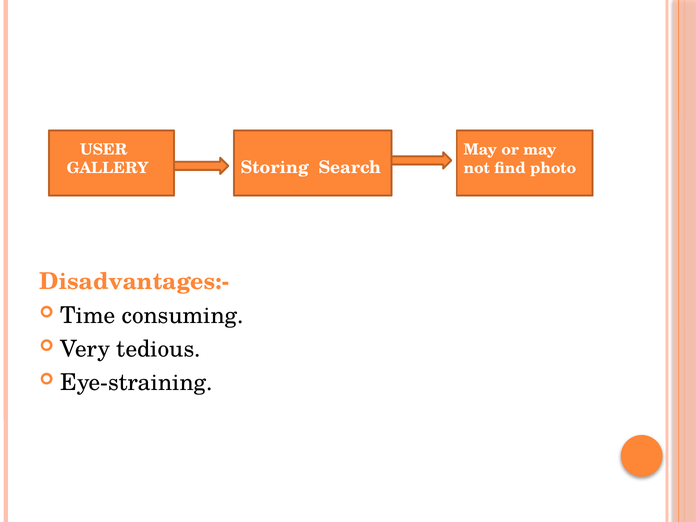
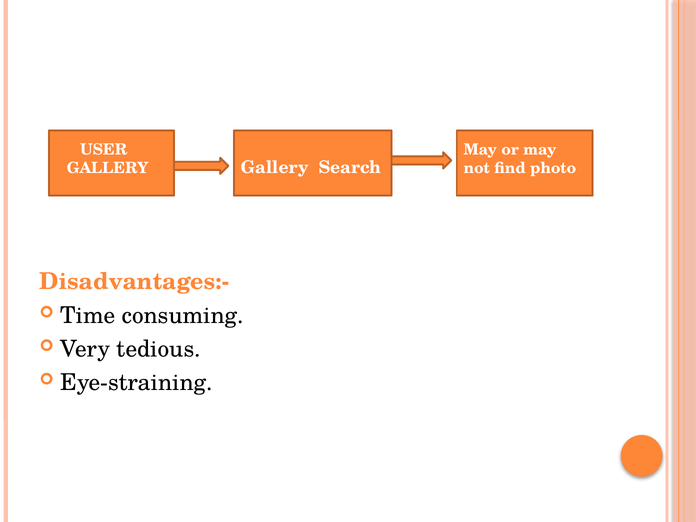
GALLERY Storing: Storing -> Gallery (275, 167)
